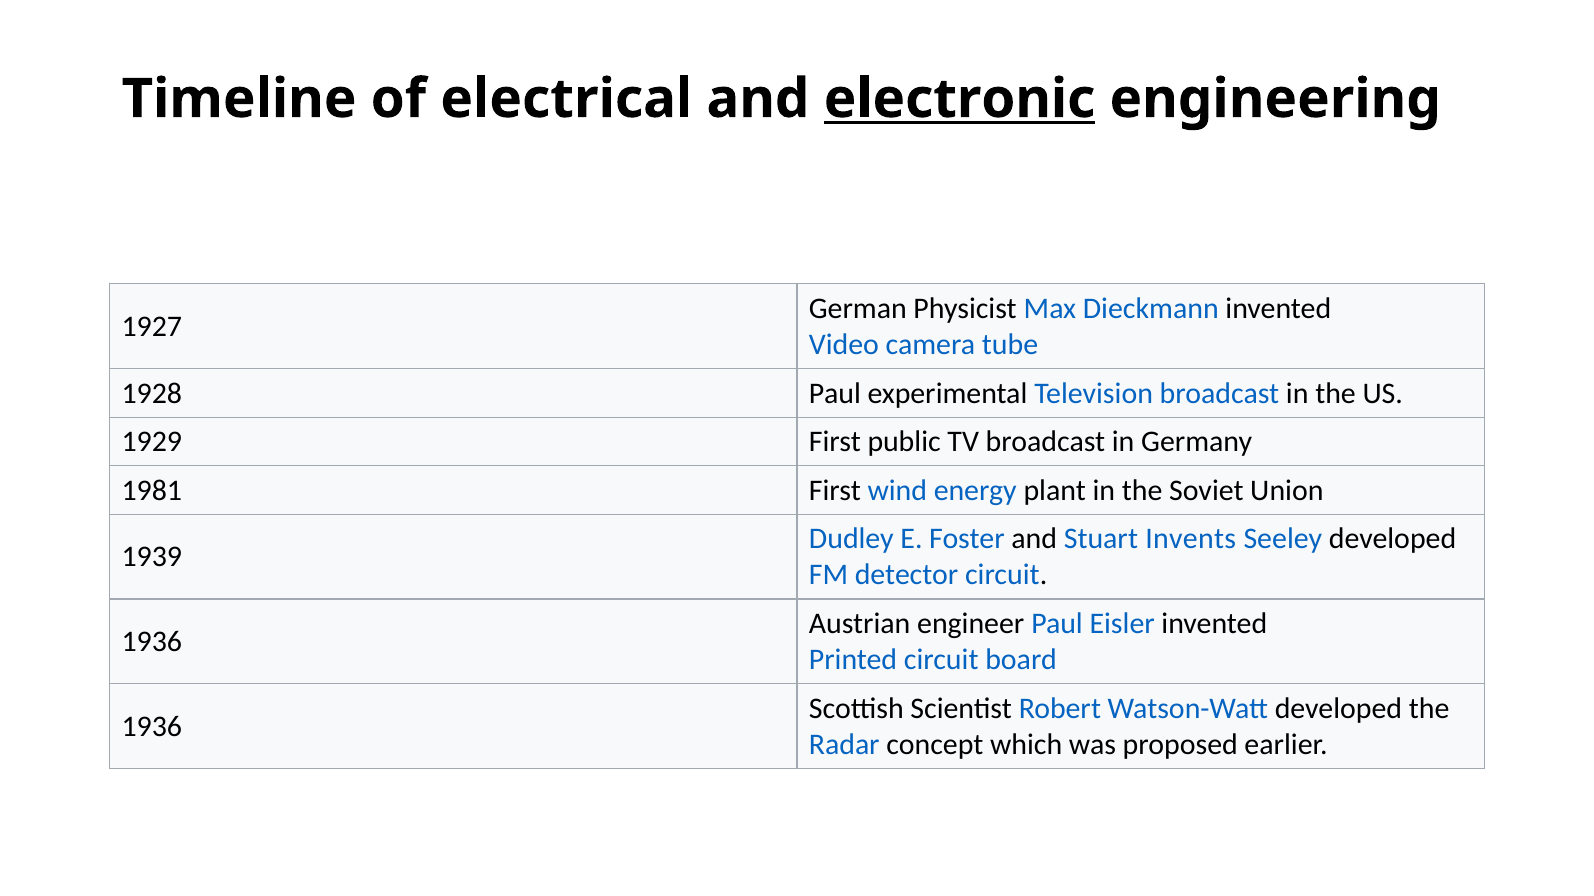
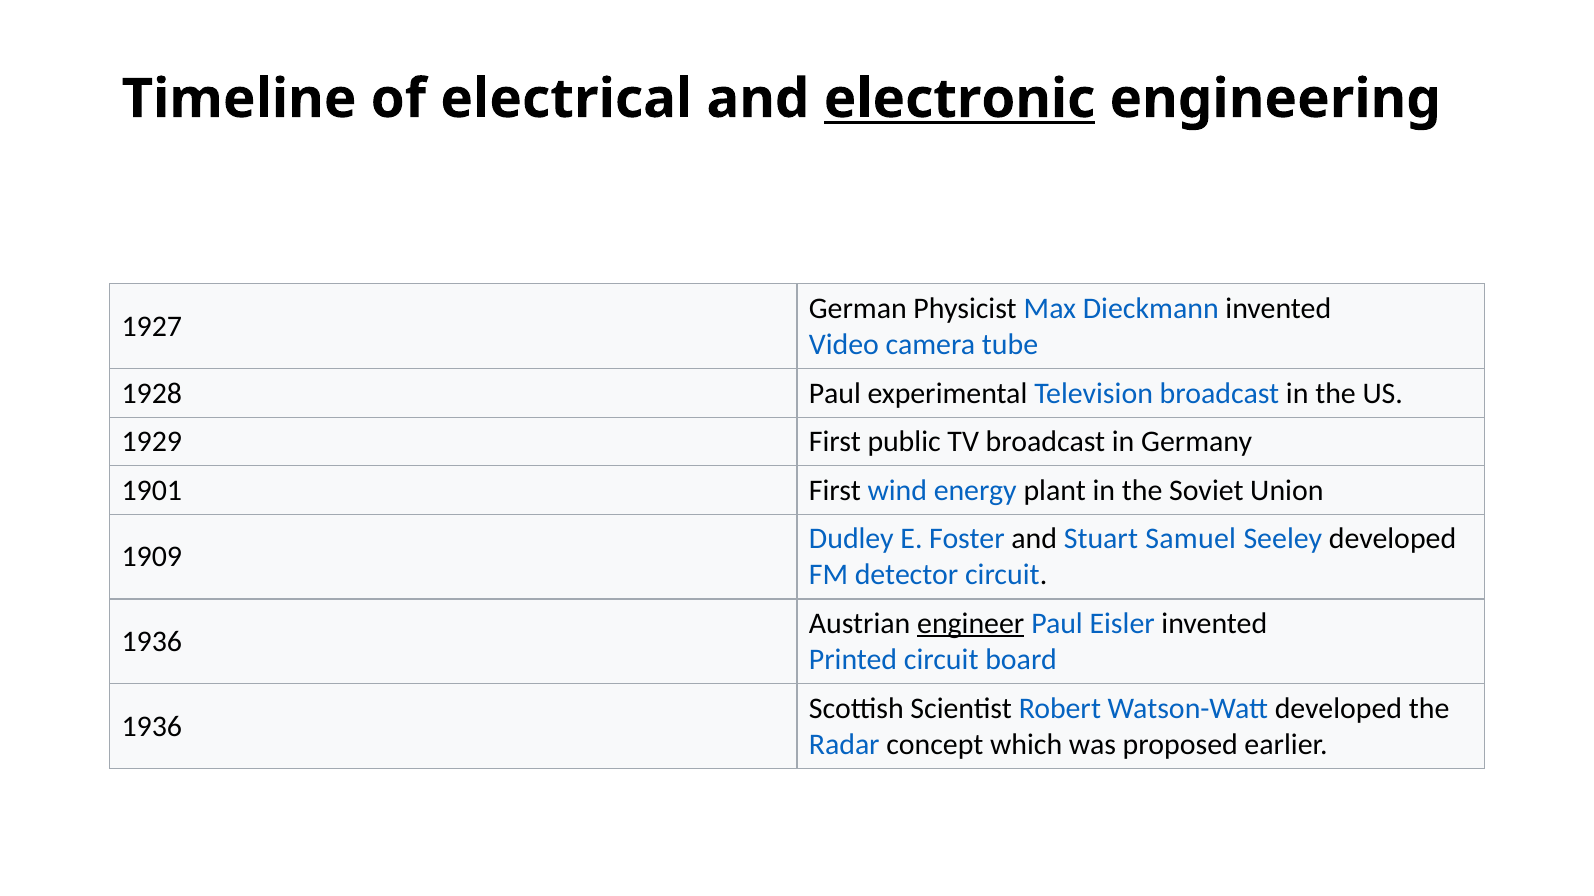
1981: 1981 -> 1901 (152, 491)
Invents: Invents -> Samuel (1191, 539)
1939: 1939 -> 1909 (152, 557)
engineer underline: none -> present (971, 624)
